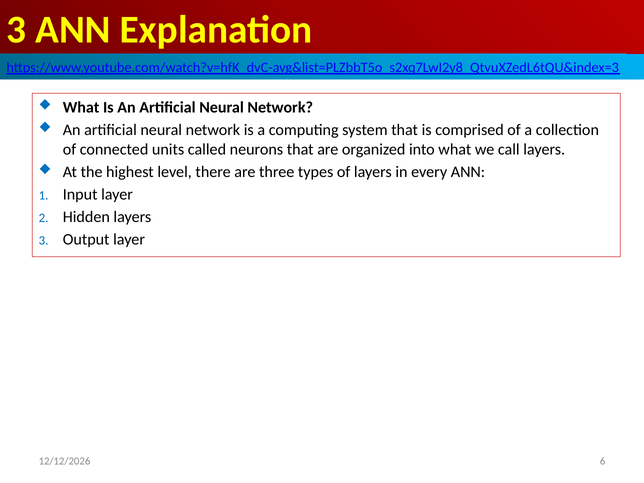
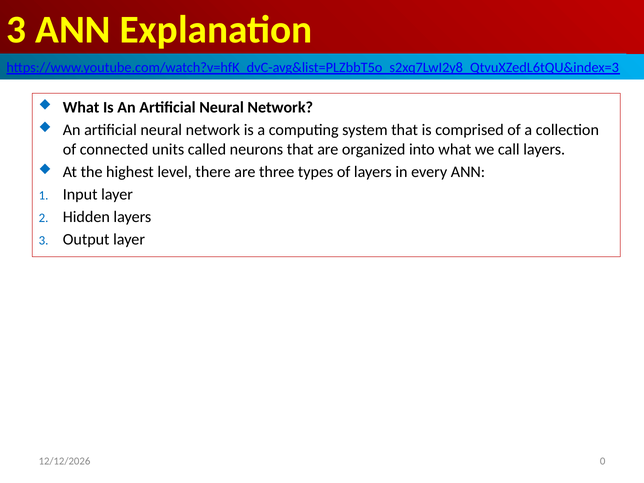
6: 6 -> 0 (603, 461)
